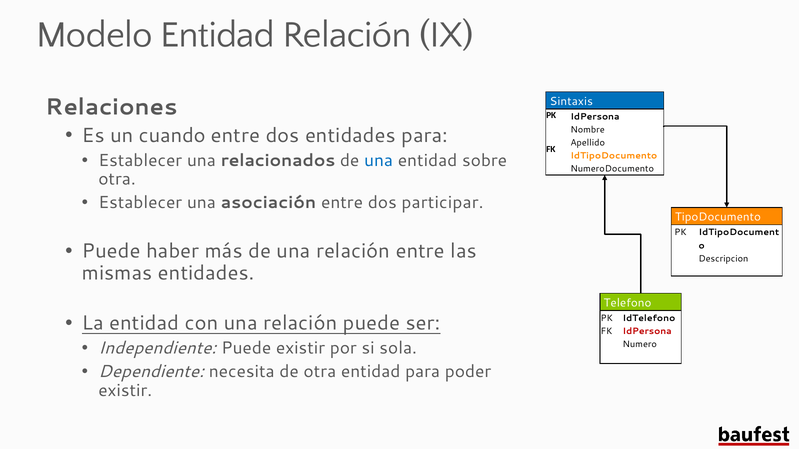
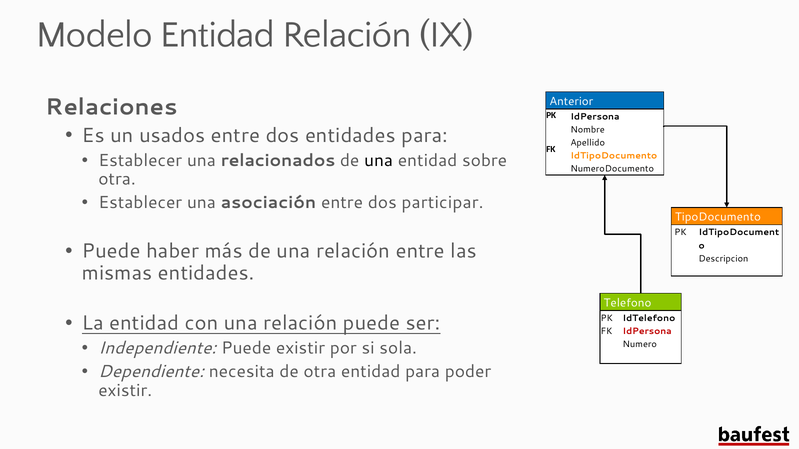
Sintaxis: Sintaxis -> Anterior (571, 101)
cuando: cuando -> usados (172, 136)
una colour: blue -> black (379, 161)
